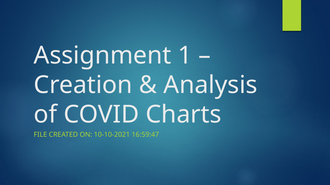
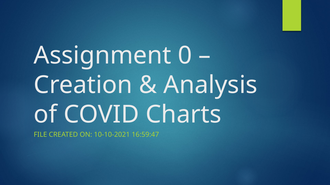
1: 1 -> 0 (185, 56)
